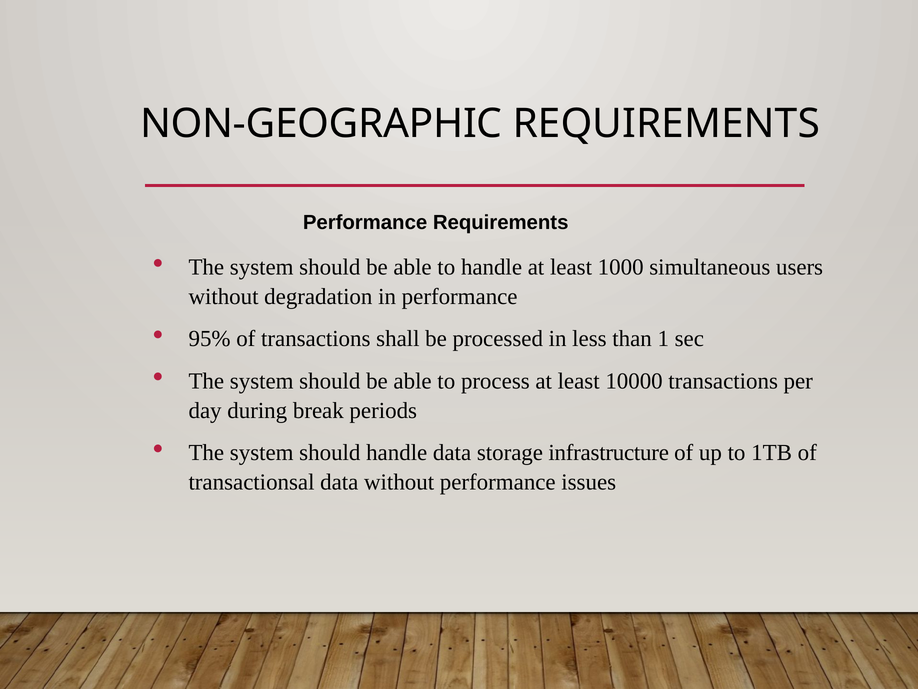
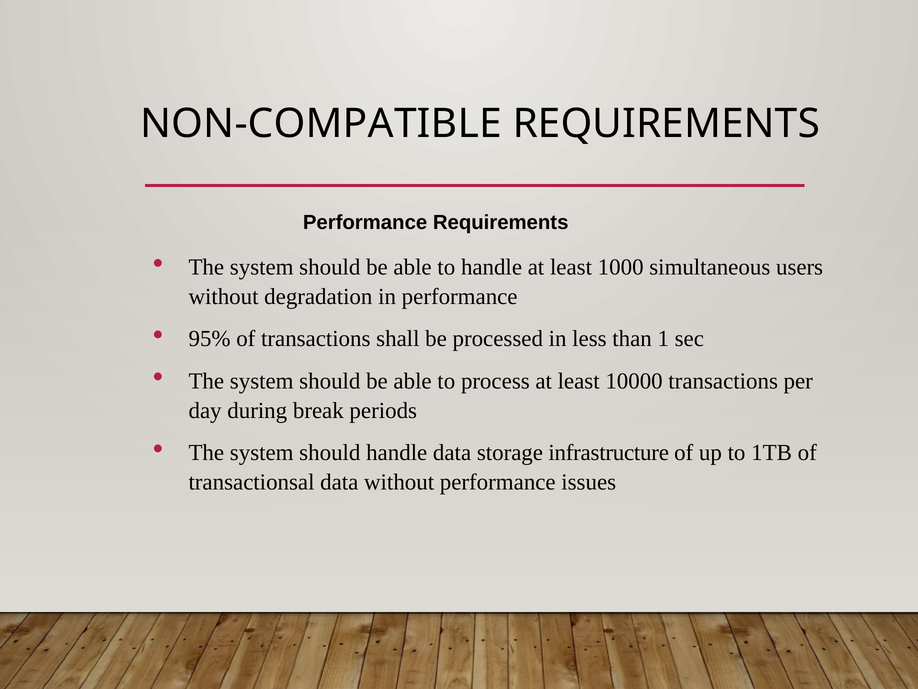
NON-GEOGRAPHIC: NON-GEOGRAPHIC -> NON-COMPATIBLE (321, 123)
